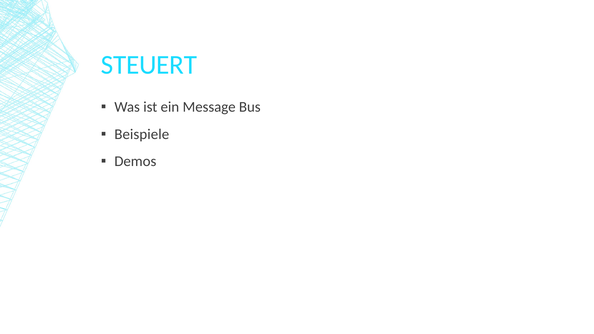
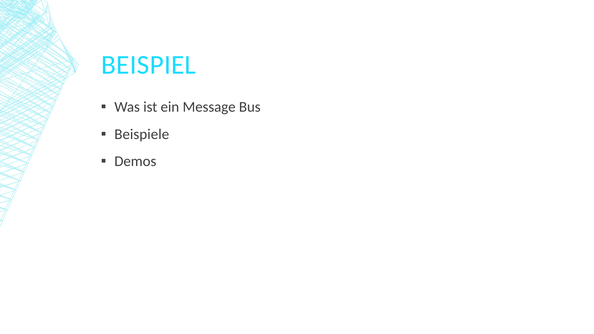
STEUERT: STEUERT -> BEISPIEL (149, 65)
